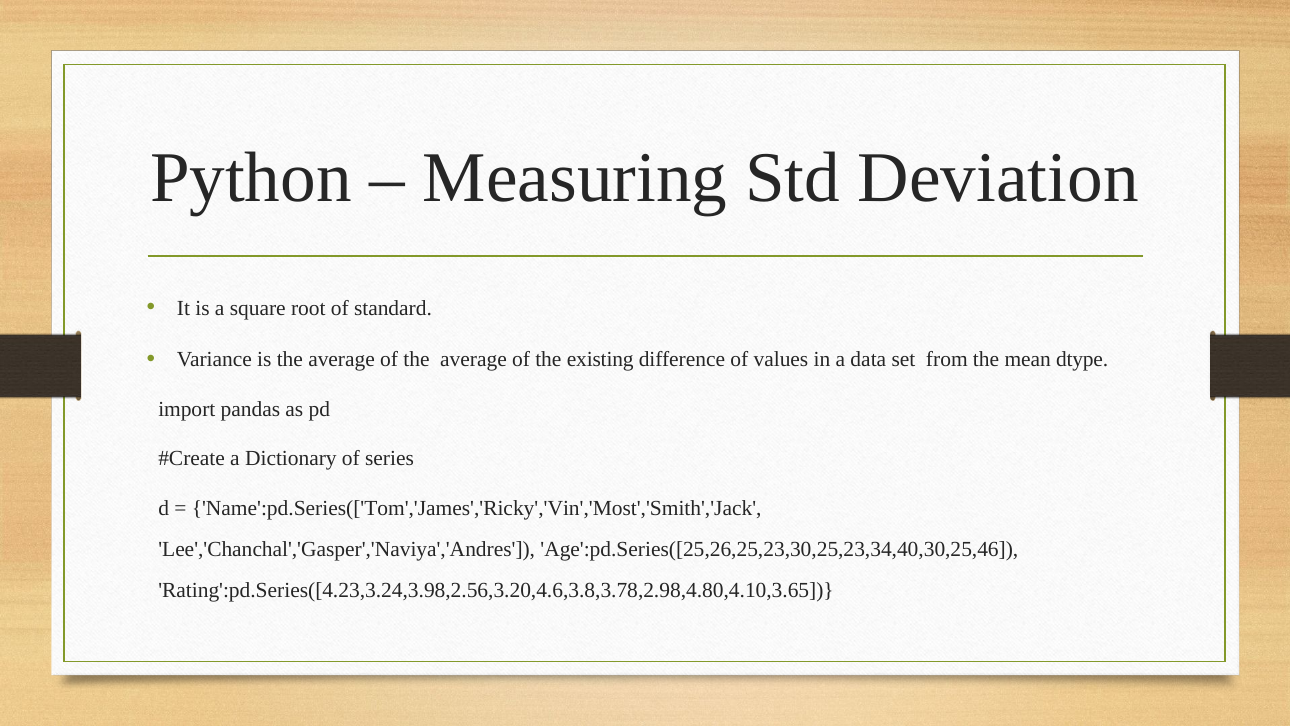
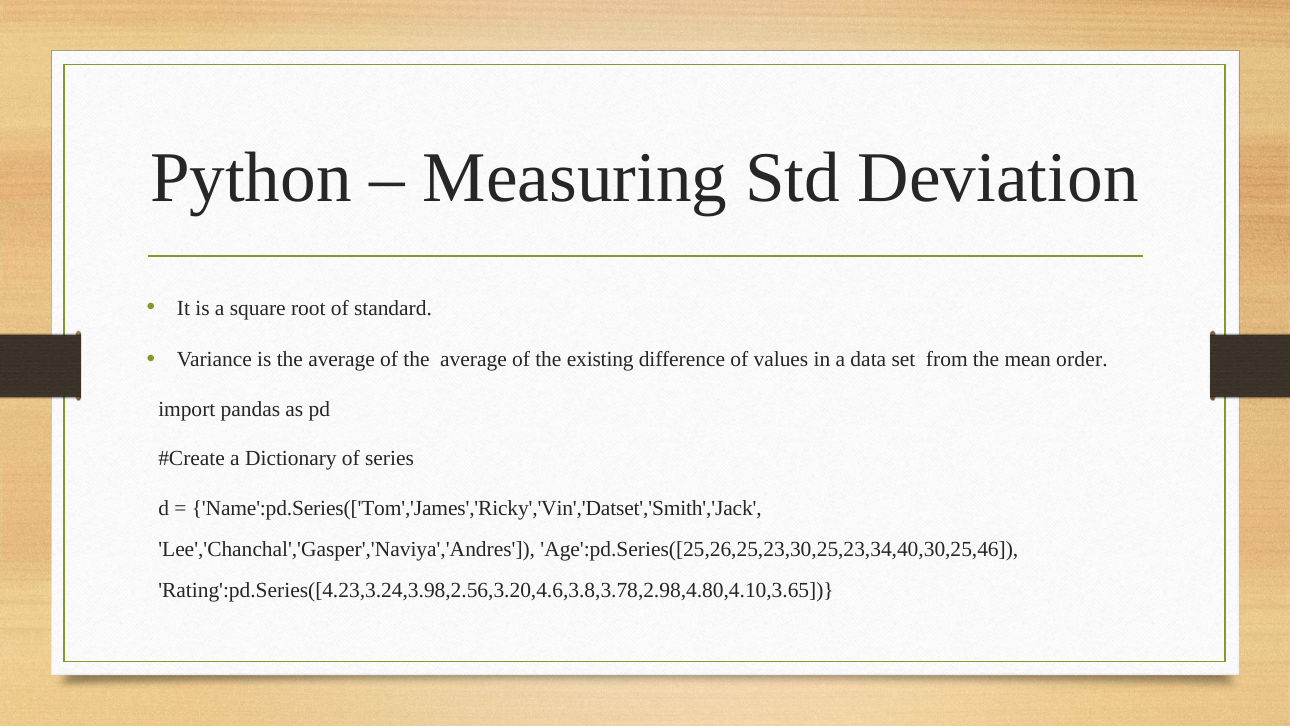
dtype: dtype -> order (1082, 360)
Name':pd.Series(['Tom','James','Ricky','Vin','Most','Smith','Jack: Name':pd.Series(['Tom','James','Ricky','Vin','Most','Smith','Jack -> Name':pd.Series(['Tom','James','Ricky','Vin','Datset','Smith','Jack (477, 508)
